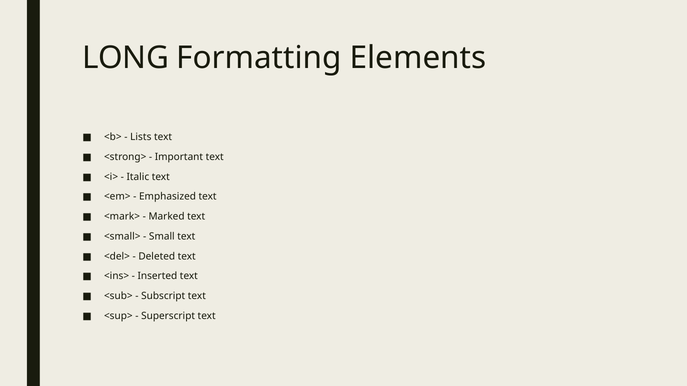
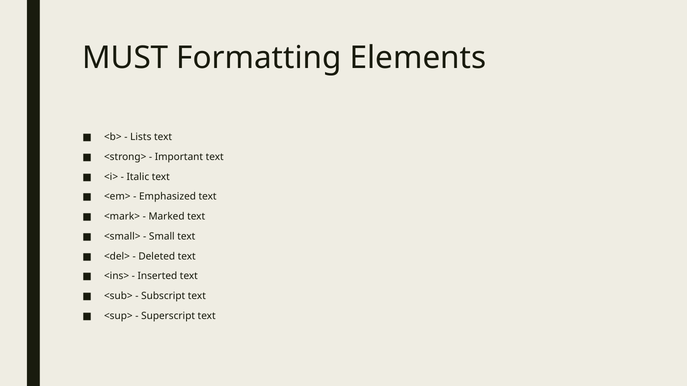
LONG: LONG -> MUST (125, 58)
